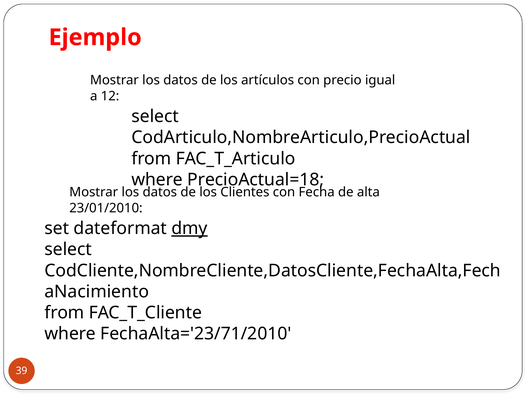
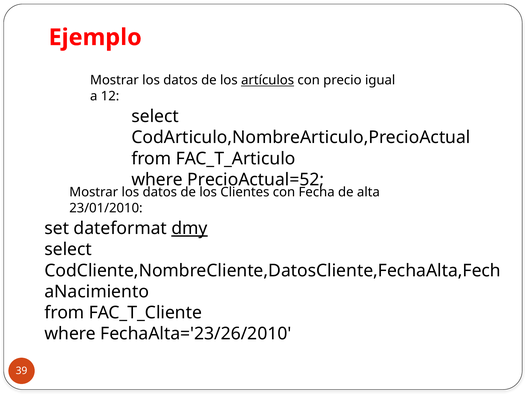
artículos underline: none -> present (268, 80)
PrecioActual=18: PrecioActual=18 -> PrecioActual=52 (256, 179)
FechaAlta='23/71/2010: FechaAlta='23/71/2010 -> FechaAlta='23/26/2010 (196, 333)
